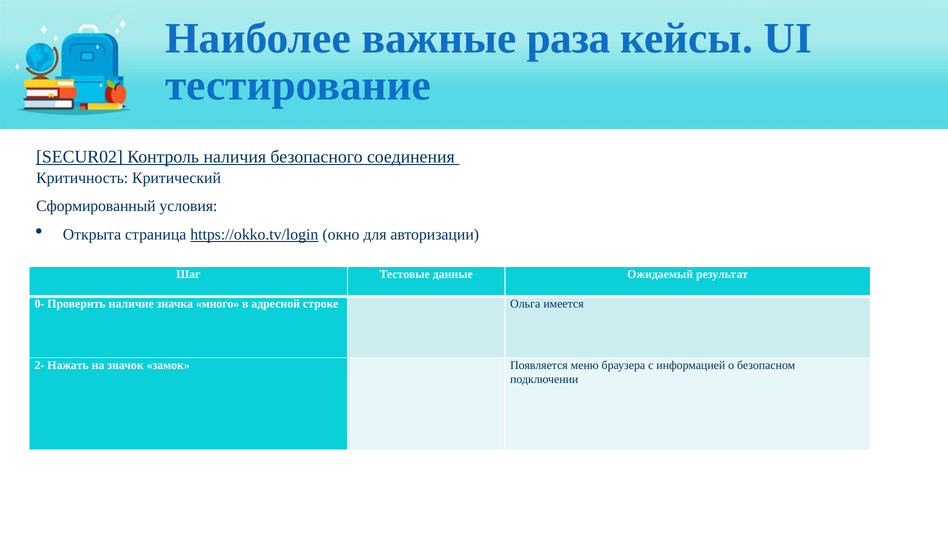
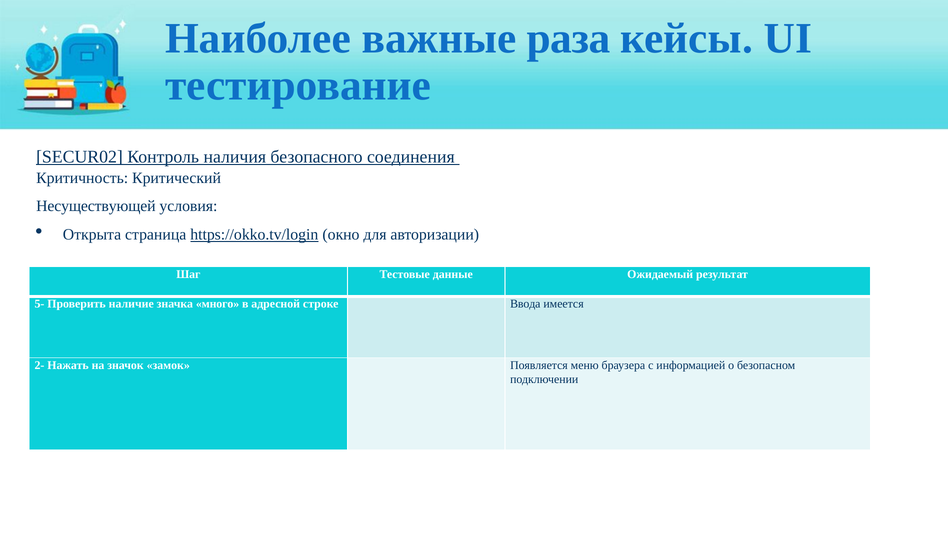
Сформированный: Сформированный -> Несуществующей (96, 206)
0-: 0- -> 5- (39, 304)
Ольга: Ольга -> Ввода (525, 304)
